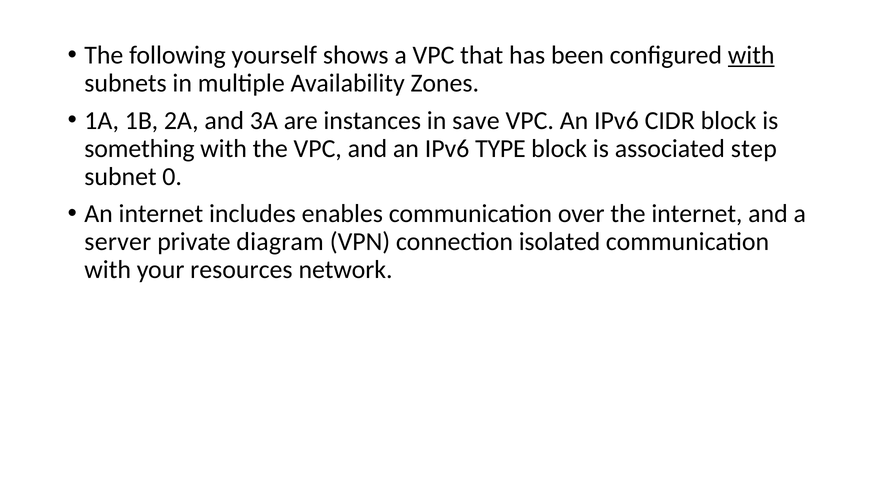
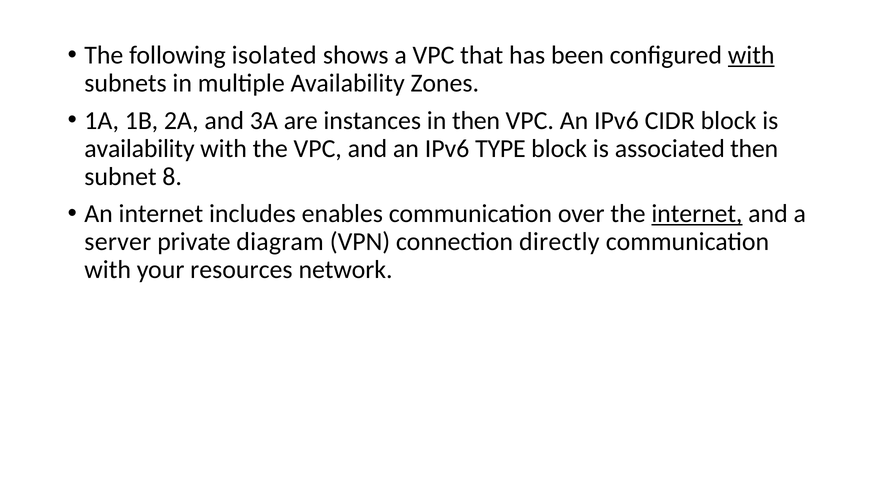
yourself: yourself -> isolated (274, 55)
in save: save -> then (476, 120)
something: something -> availability (139, 148)
associated step: step -> then (754, 148)
0: 0 -> 8 (172, 176)
internet underline: none -> present (697, 214)
isolated: isolated -> directly (559, 241)
